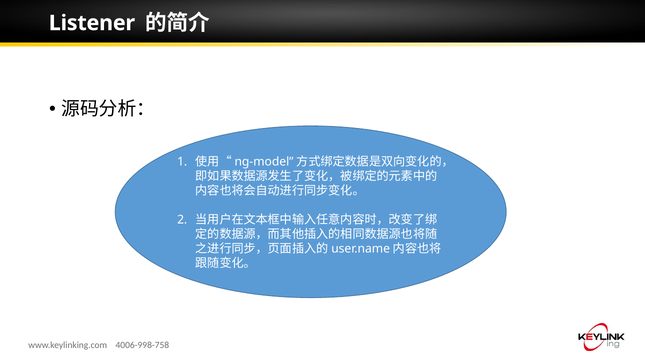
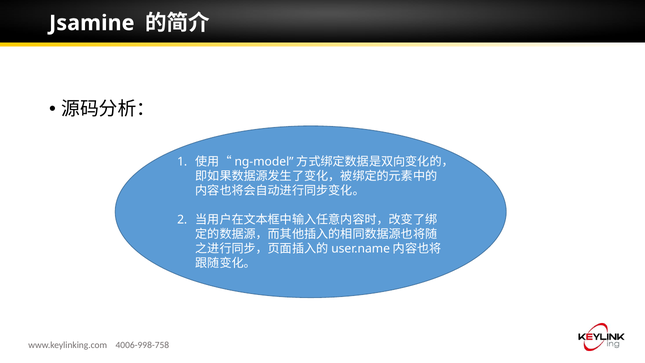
Listener: Listener -> Jsamine (92, 23)
